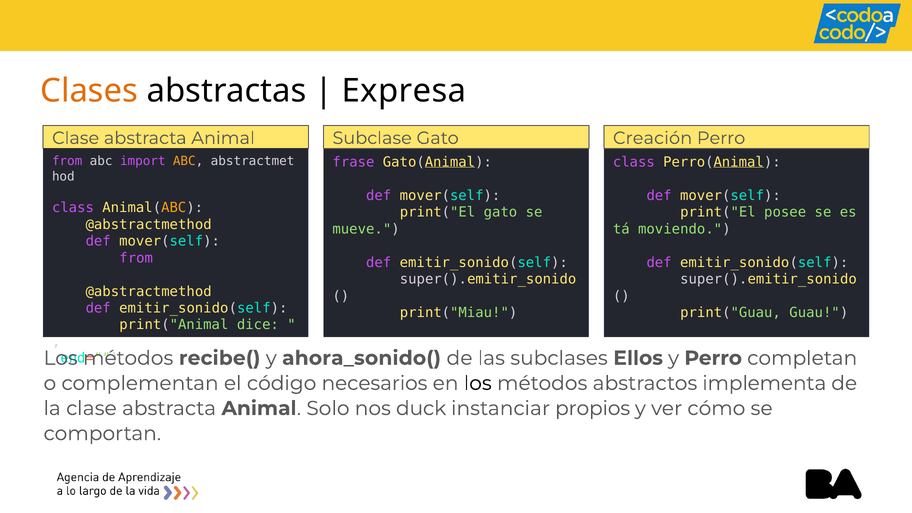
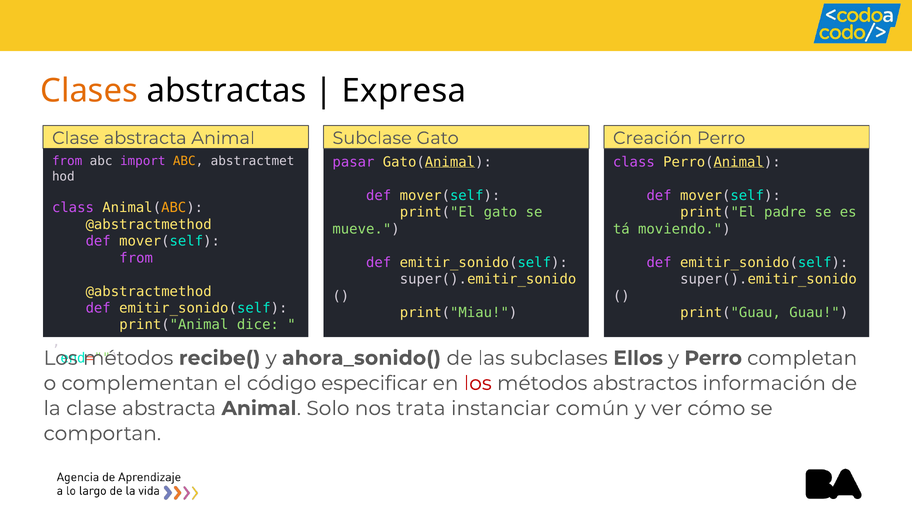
frase: frase -> pasar (353, 162)
posee: posee -> padre (785, 212)
necesarios: necesarios -> especificar (374, 383)
los colour: black -> red (478, 383)
implementa: implementa -> información (764, 383)
duck: duck -> trata (421, 408)
propios: propios -> común (592, 408)
